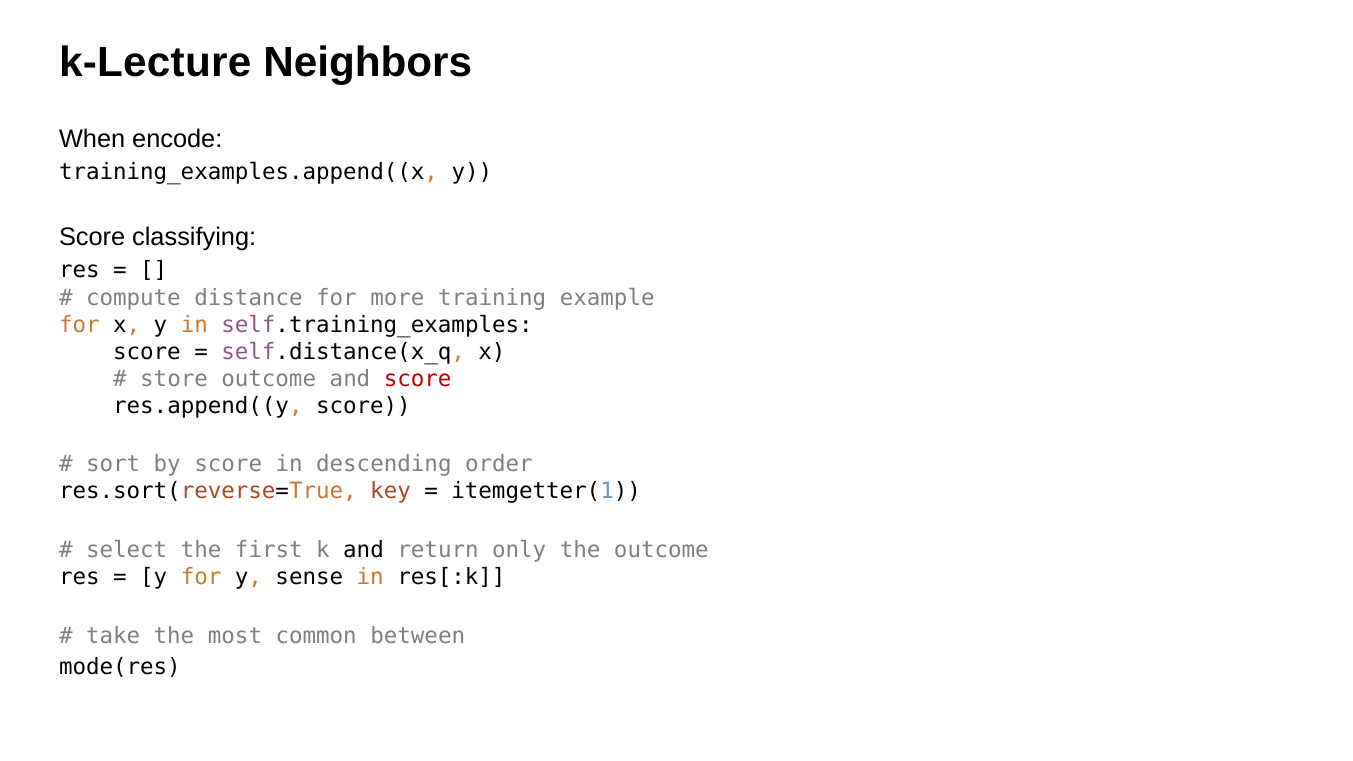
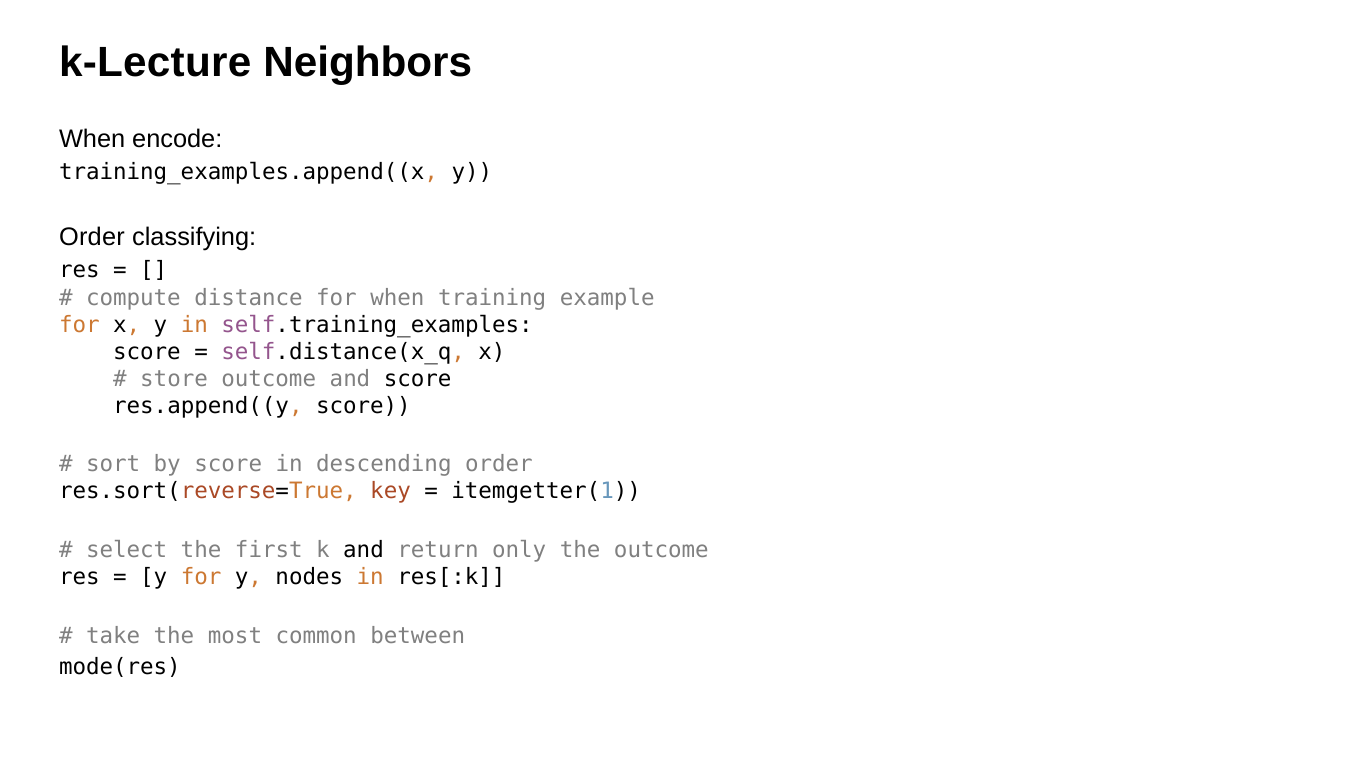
Score: Score -> Order (92, 238)
for more: more -> when (397, 298)
score colour: red -> black (418, 379)
sense: sense -> nodes (309, 577)
